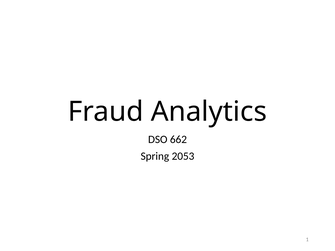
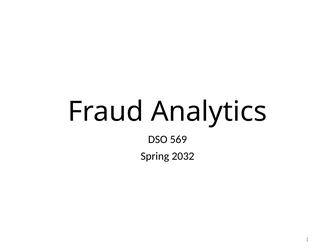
662: 662 -> 569 (178, 140)
2053: 2053 -> 2032 (183, 156)
